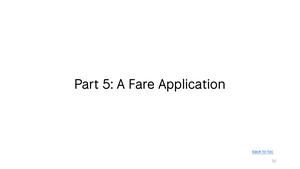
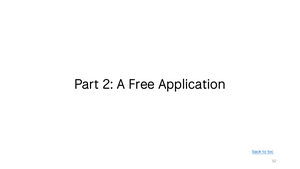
5: 5 -> 2 (108, 84)
Fare: Fare -> Free (142, 84)
